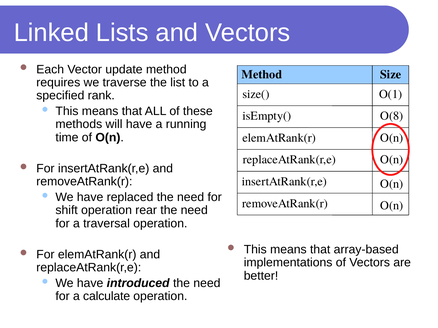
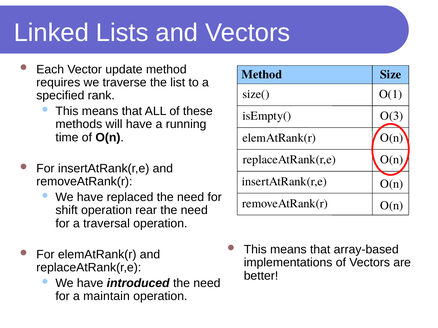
O(8: O(8 -> O(3 (392, 116)
calculate: calculate -> maintain (106, 297)
